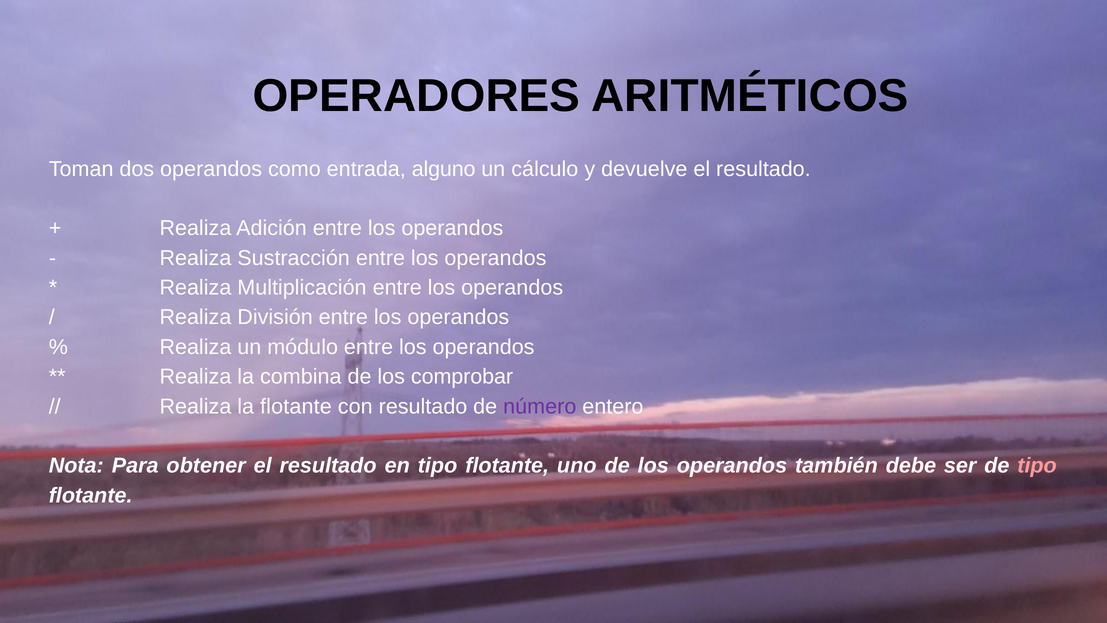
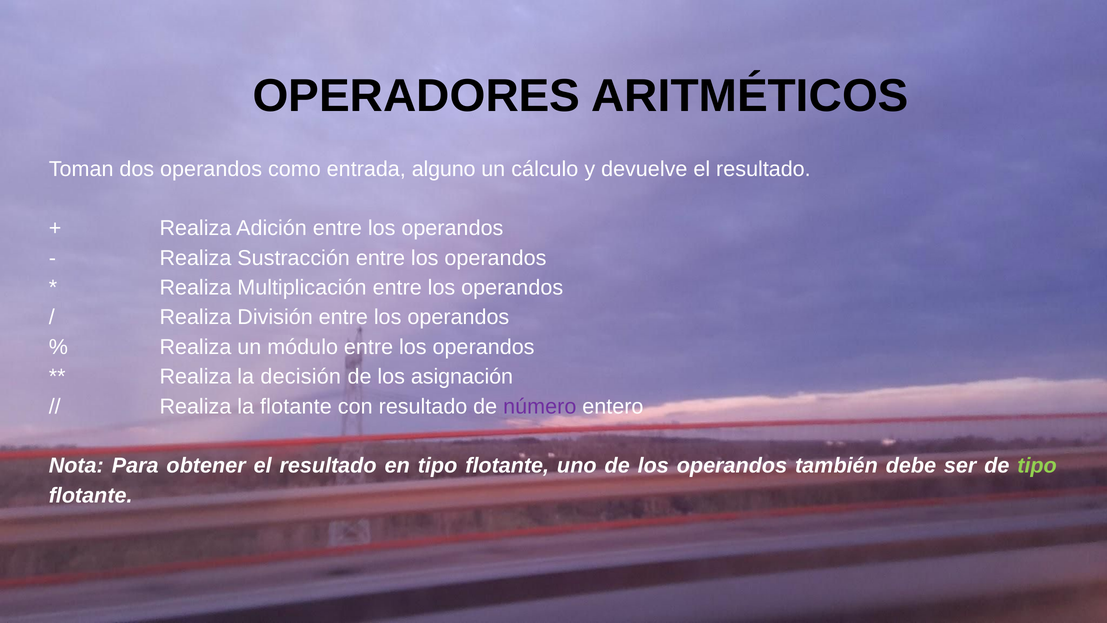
combina: combina -> decisión (301, 377)
comprobar: comprobar -> asignación (462, 377)
tipo colour: pink -> light green (1037, 466)
